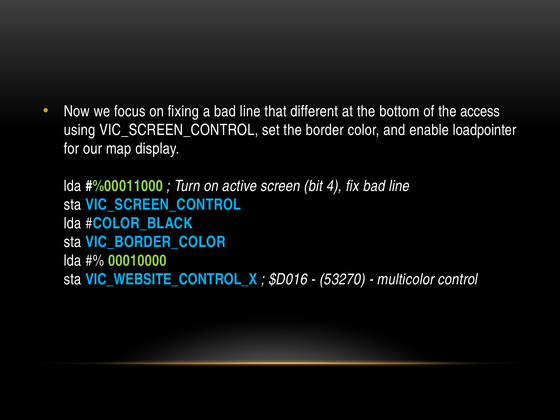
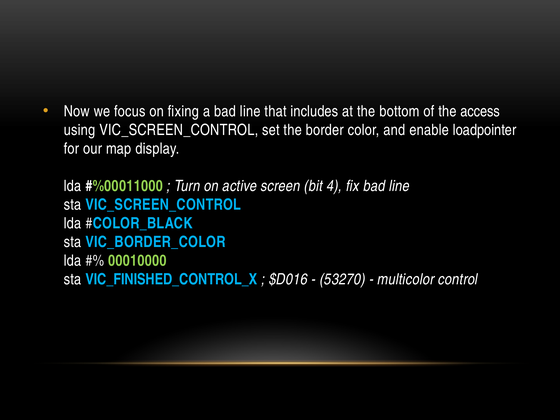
different: different -> includes (314, 111)
VIC_WEBSITE_CONTROL_X: VIC_WEBSITE_CONTROL_X -> VIC_FINISHED_CONTROL_X (171, 279)
